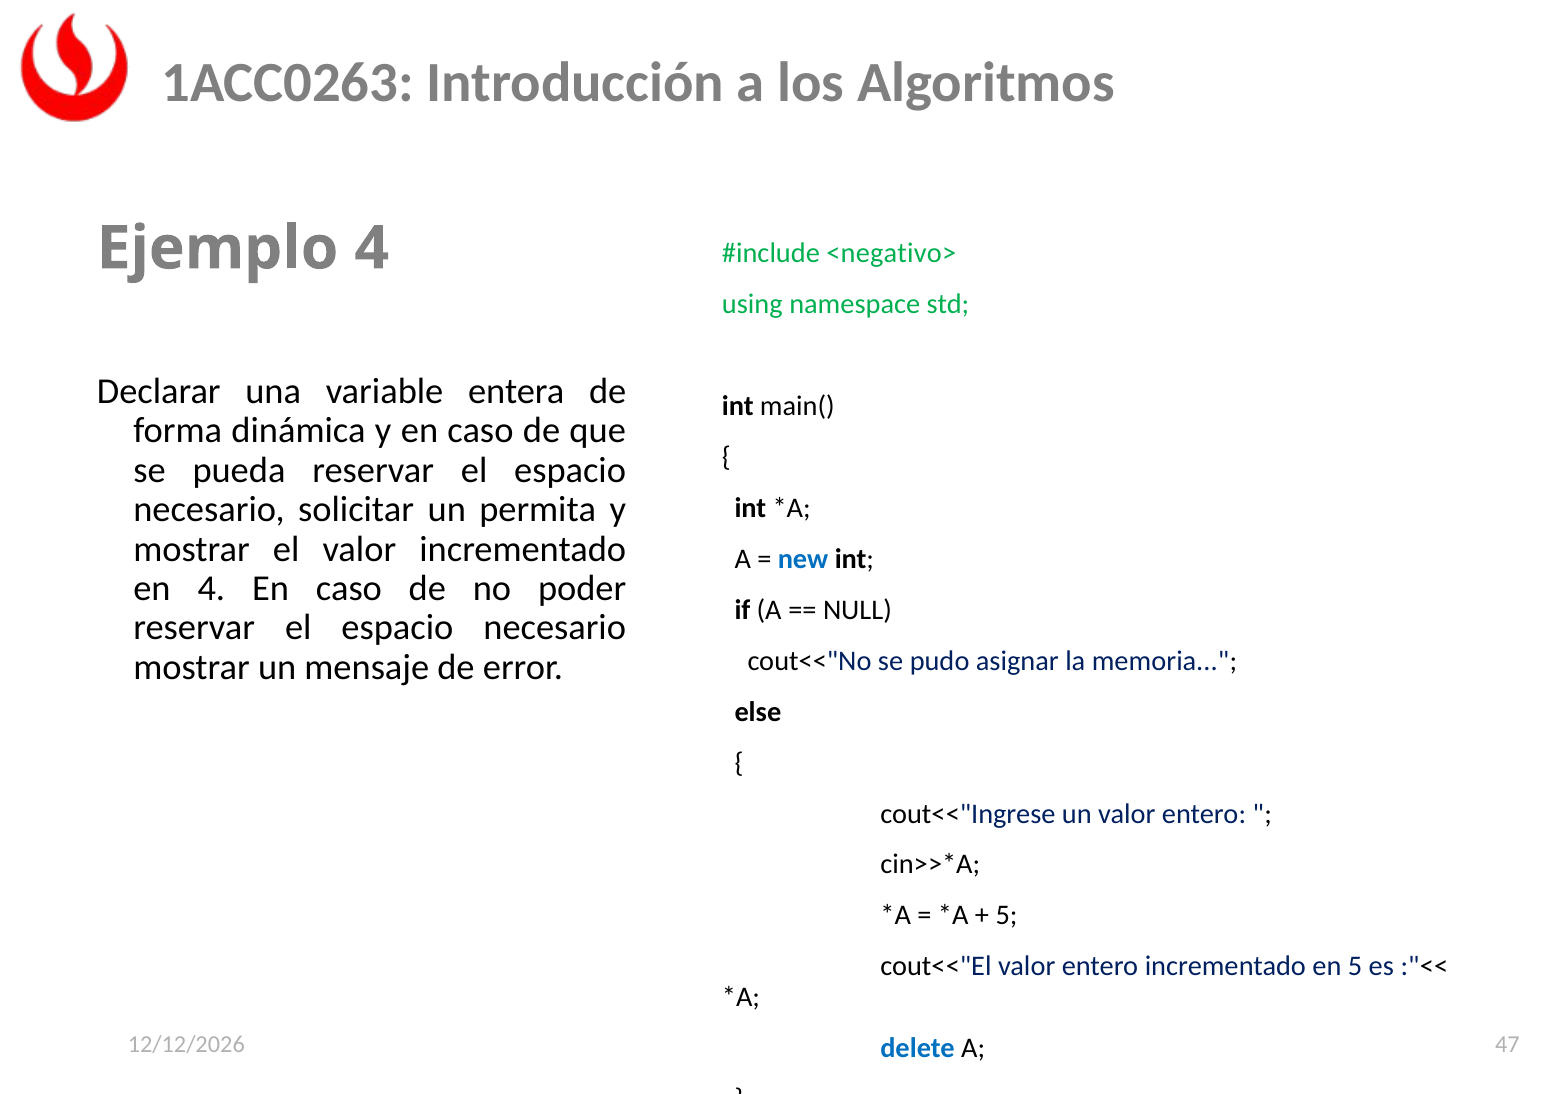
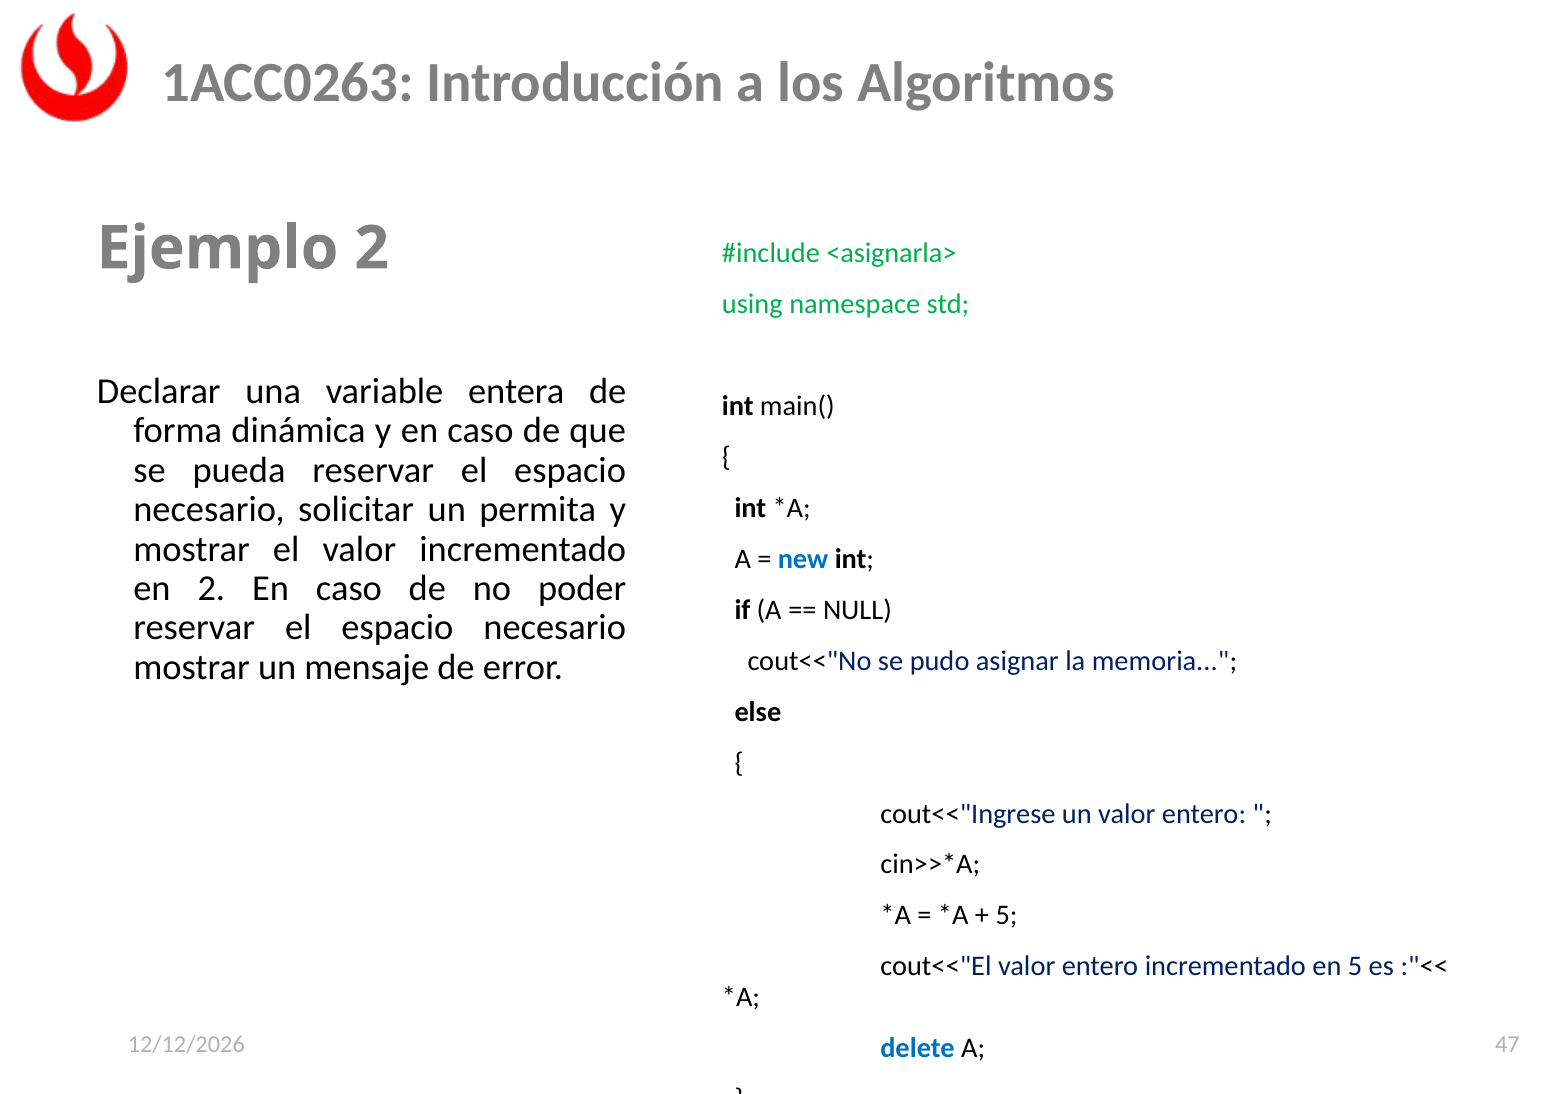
Ejemplo 4: 4 -> 2 (372, 248)
<negativo>: <negativo> -> <asignarla> (891, 253)
en 4: 4 -> 2 (211, 588)
